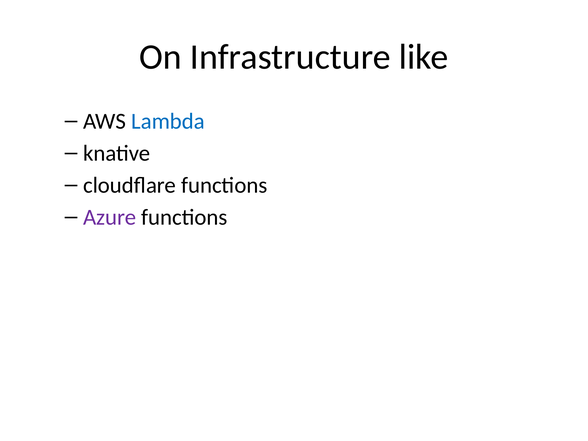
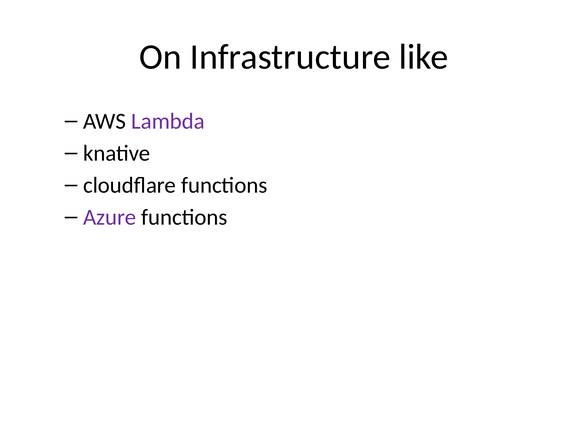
Lambda colour: blue -> purple (168, 121)
